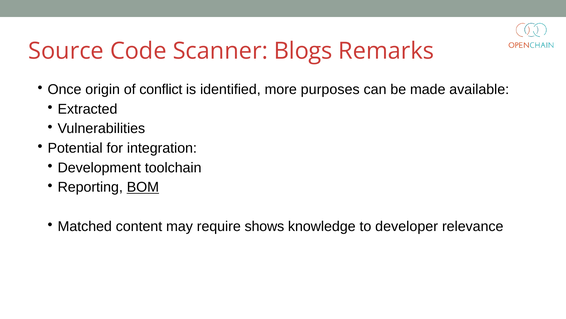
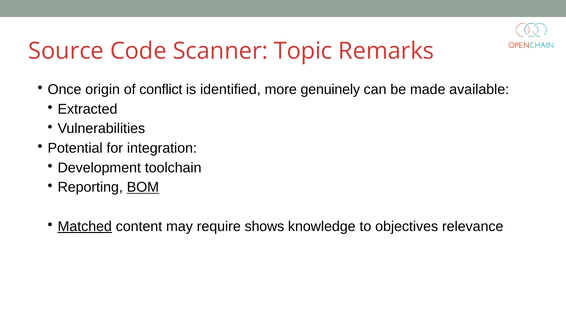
Blogs: Blogs -> Topic (303, 51)
purposes: purposes -> genuinely (330, 89)
Matched underline: none -> present (85, 226)
developer: developer -> objectives (407, 226)
